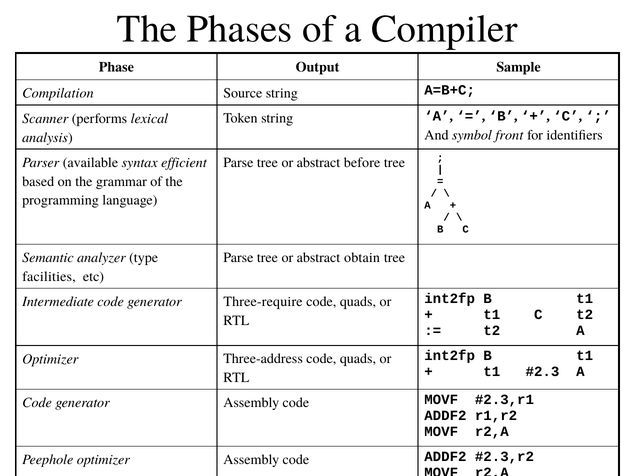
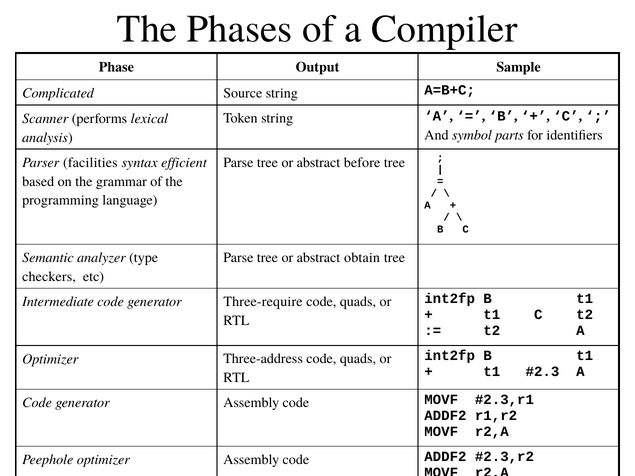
Compilation: Compilation -> Complicated (58, 93)
front: front -> parts (510, 135)
available: available -> facilities (90, 163)
facilities: facilities -> checkers (49, 277)
